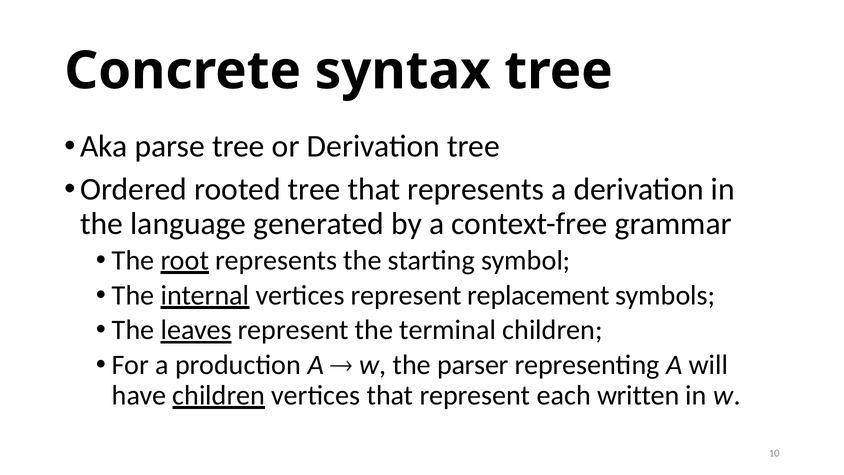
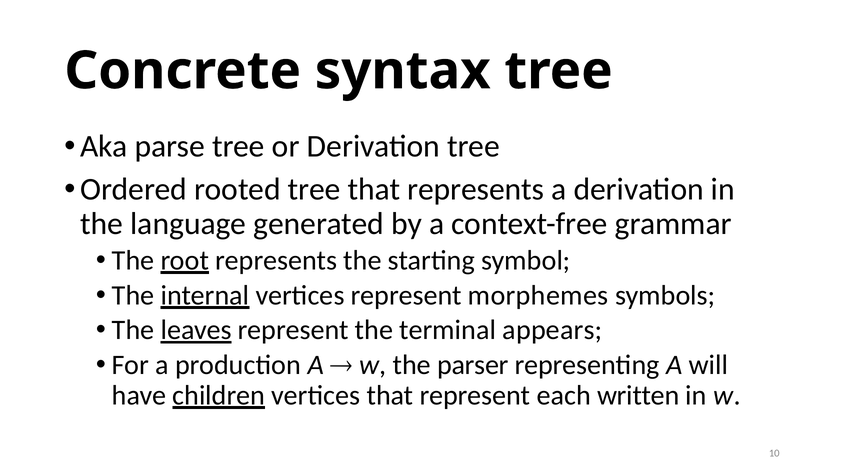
replacement: replacement -> morphemes (538, 295)
terminal children: children -> appears (552, 330)
